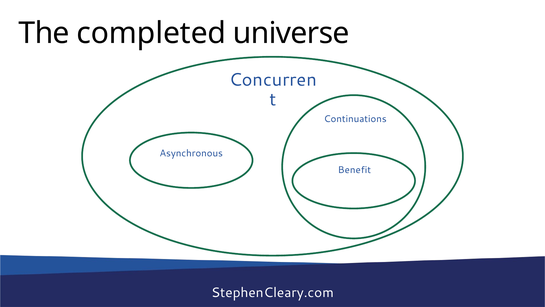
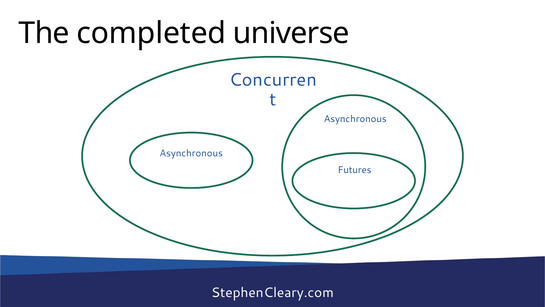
Continuations: Continuations -> Asynchronous (355, 119)
Benefit: Benefit -> Futures (355, 170)
